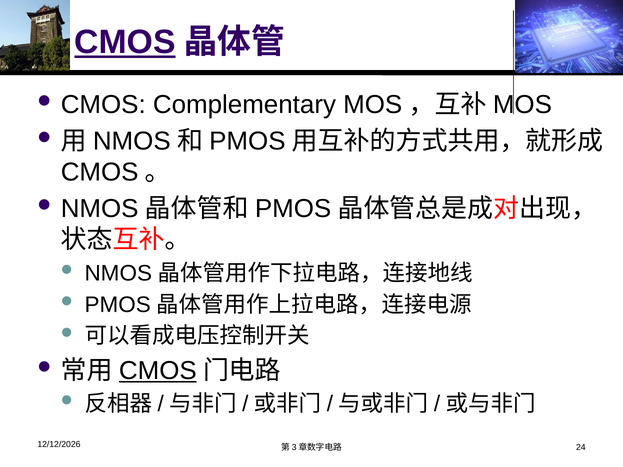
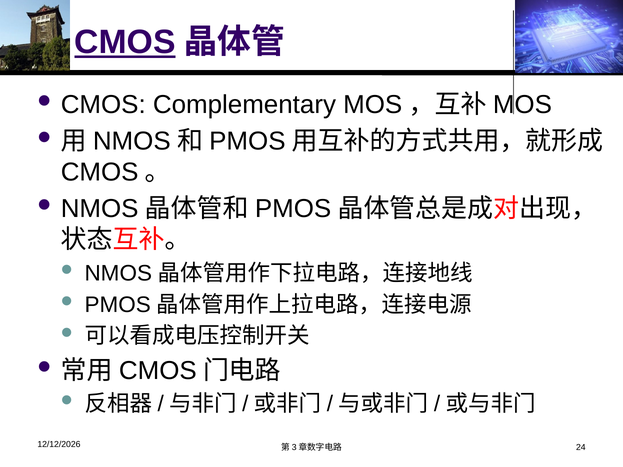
CMOS underline: present -> none (158, 371)
